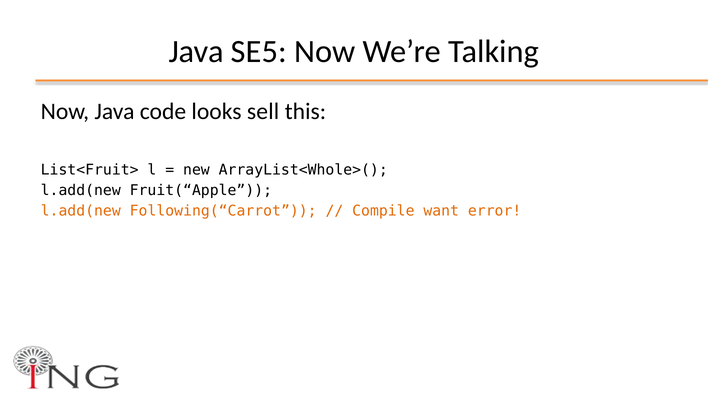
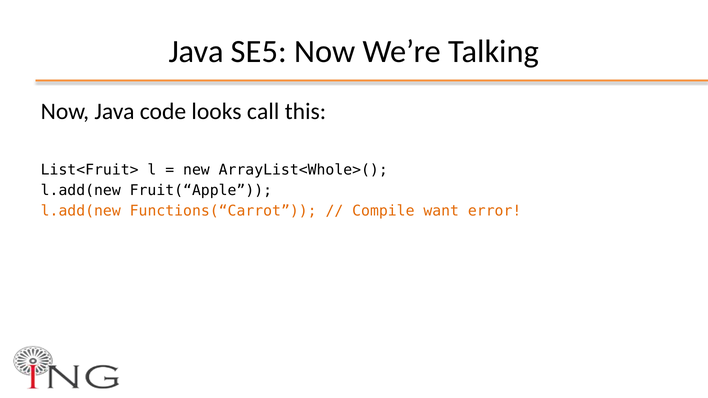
sell: sell -> call (263, 111)
Following(“Carrot: Following(“Carrot -> Functions(“Carrot (223, 211)
